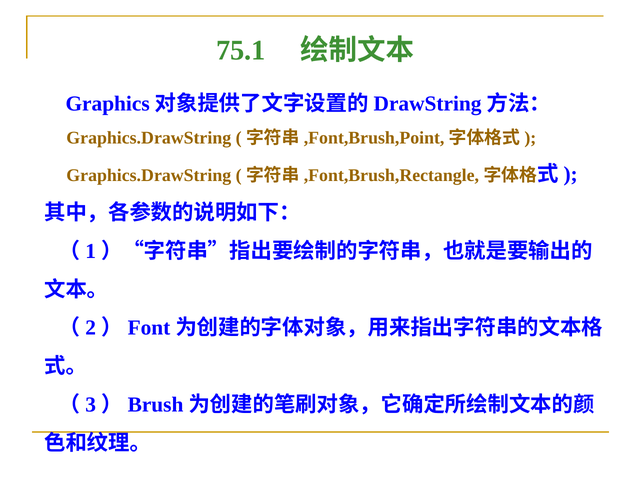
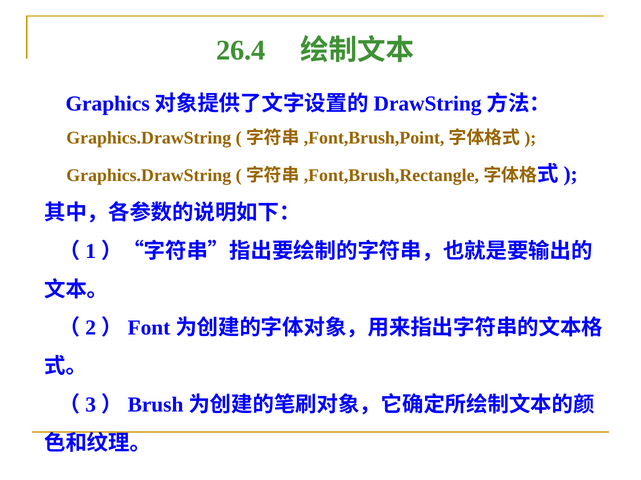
75.1: 75.1 -> 26.4 (241, 51)
